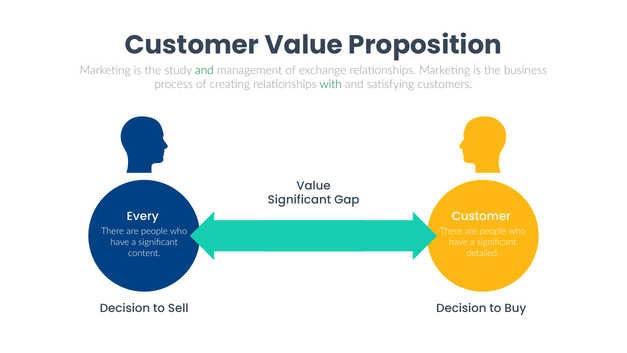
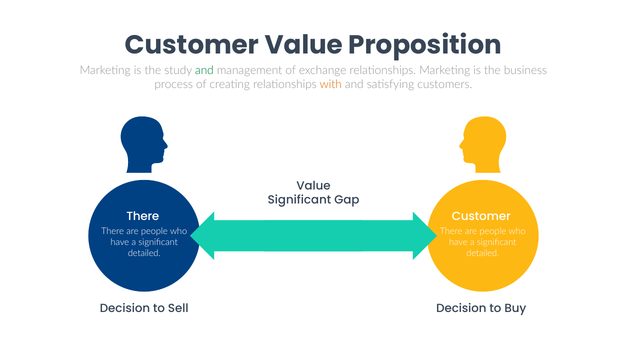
with colour: green -> orange (331, 84)
Every: Every -> There (143, 216)
content: content -> detailed (144, 253)
